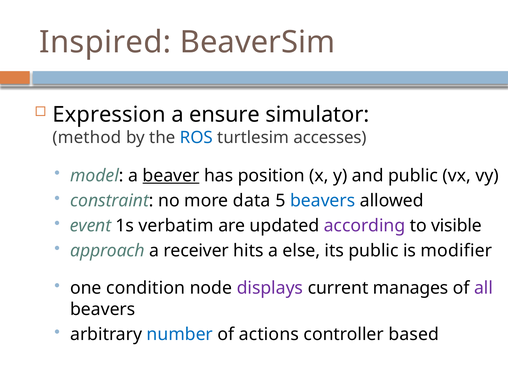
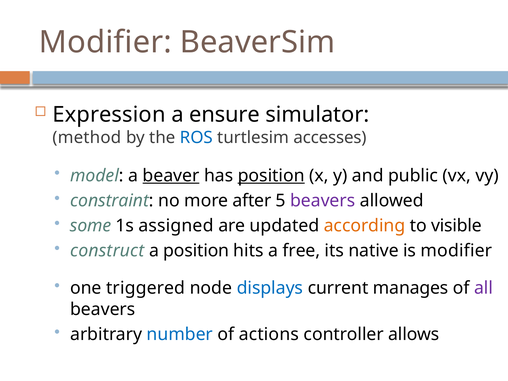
Inspired: Inspired -> Modifier (105, 42)
position underline: none -> present (271, 176)
data: data -> after (252, 201)
beavers colour: blue -> purple (323, 201)
event: event -> some (91, 226)
verbatim: verbatim -> assigned (176, 226)
according colour: purple -> orange (365, 226)
approach: approach -> construct (107, 251)
a receiver: receiver -> position (196, 251)
else: else -> free (301, 251)
its public: public -> native (374, 251)
condition: condition -> triggered (146, 288)
displays colour: purple -> blue (270, 288)
based: based -> allows (414, 334)
